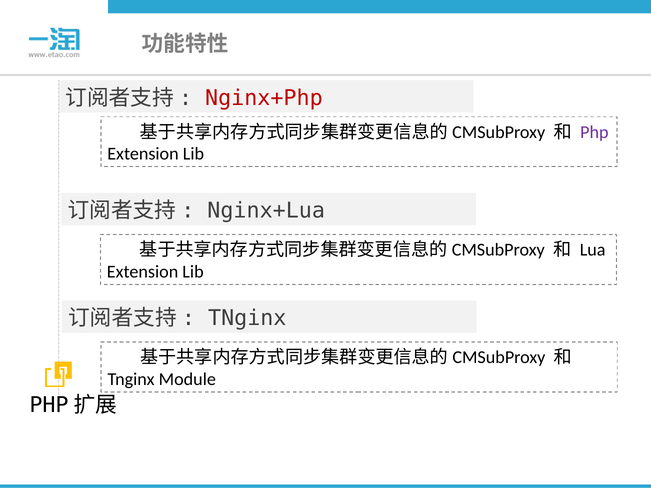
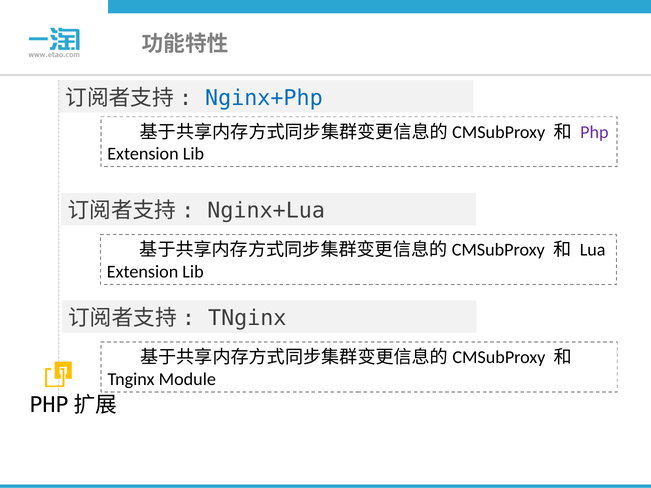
Nginx+Php colour: red -> blue (264, 98)
